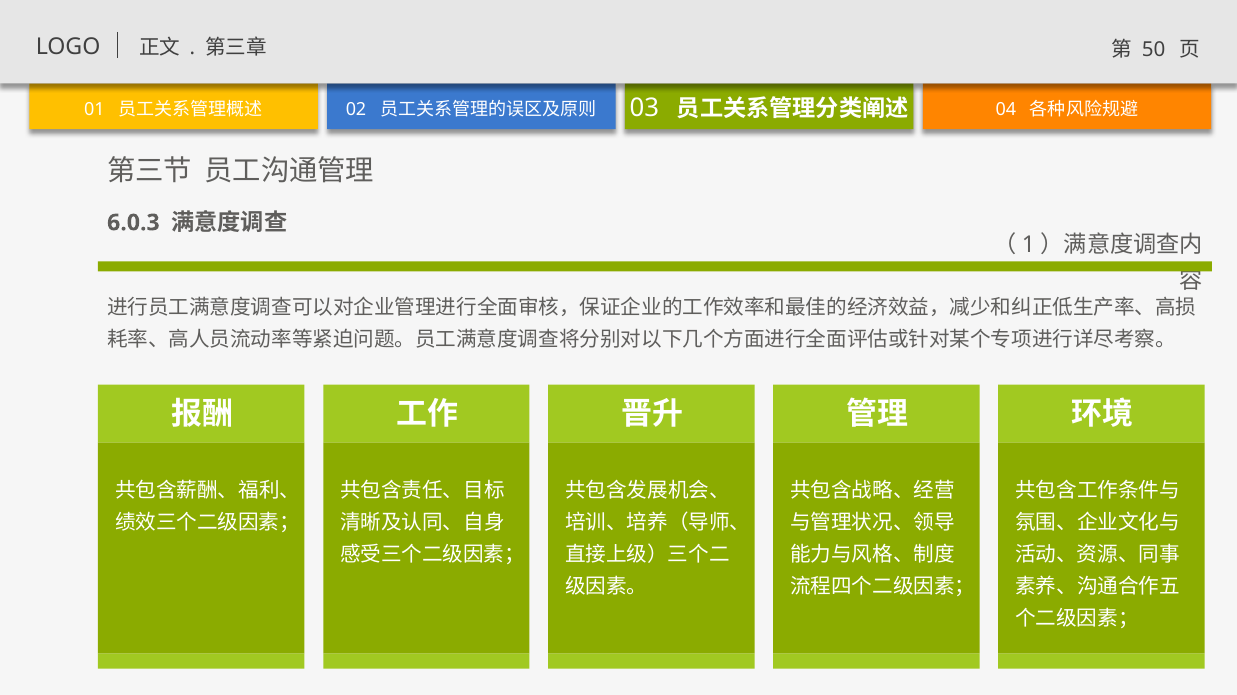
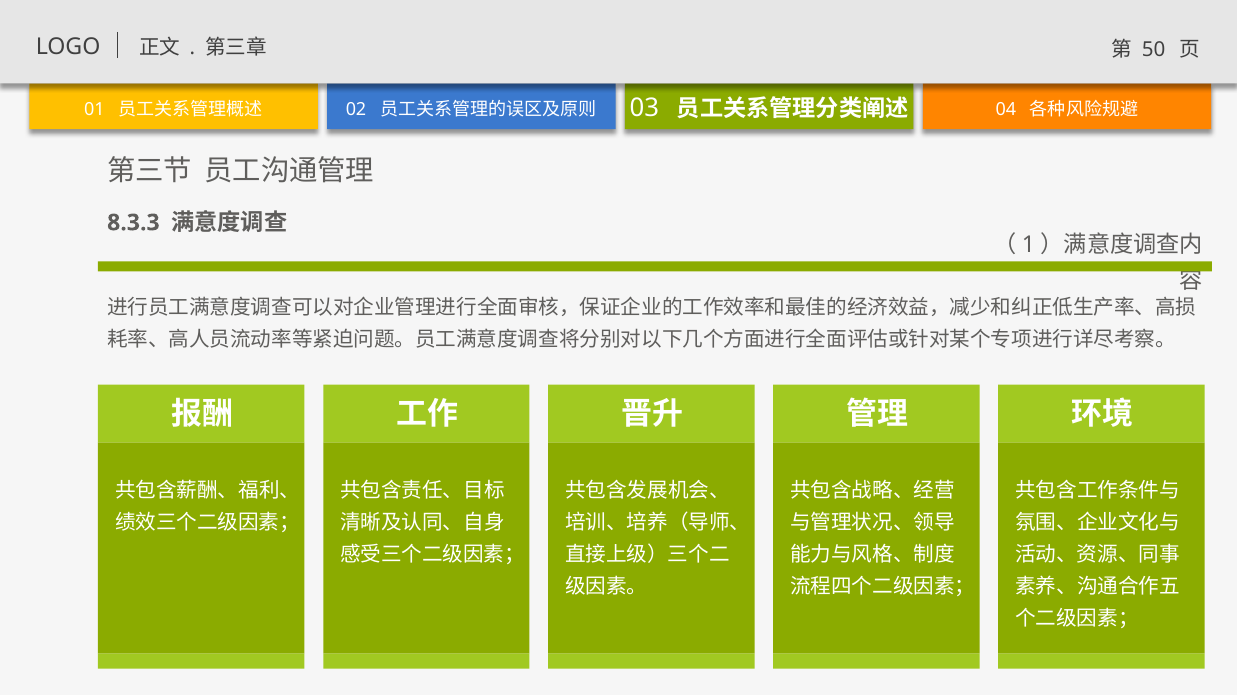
6.0.3: 6.0.3 -> 8.3.3 (133, 223)
